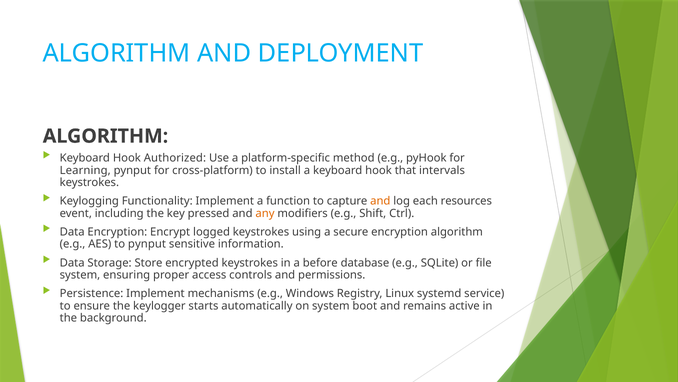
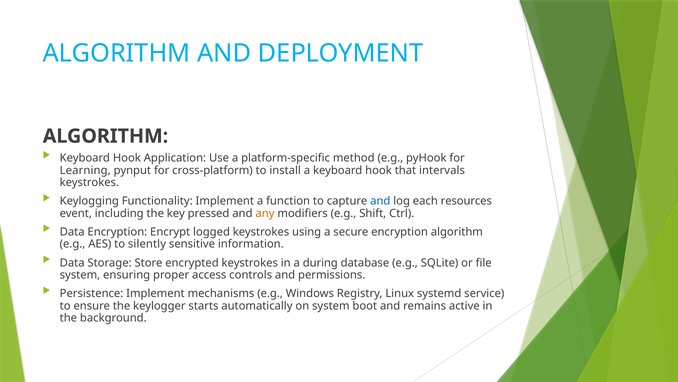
Authorized: Authorized -> Application (175, 158)
and colour: orange -> blue (380, 201)
to pynput: pynput -> silently (147, 244)
before: before -> during (320, 262)
